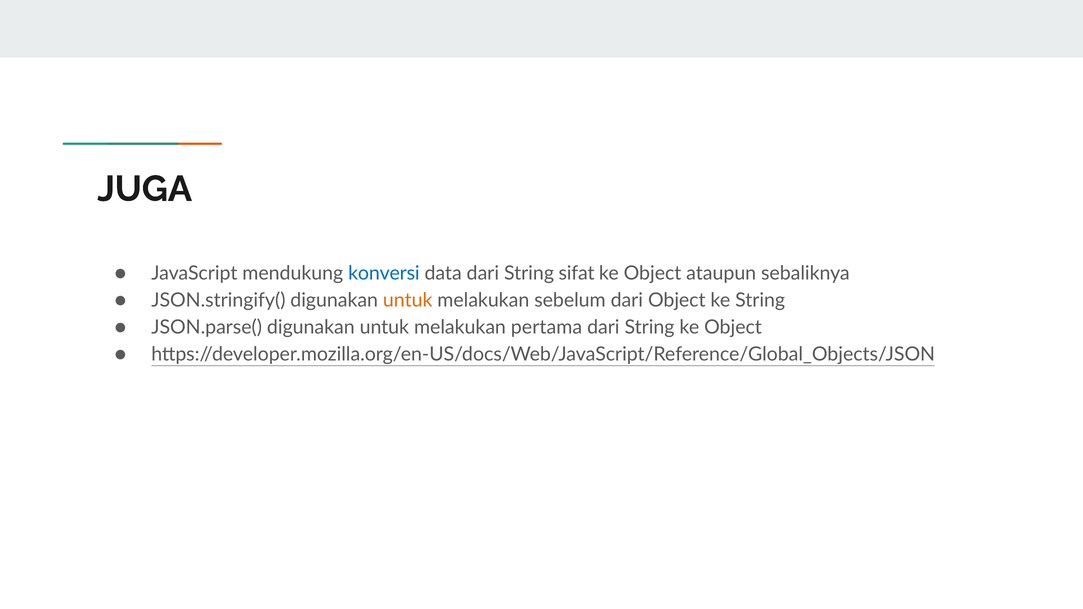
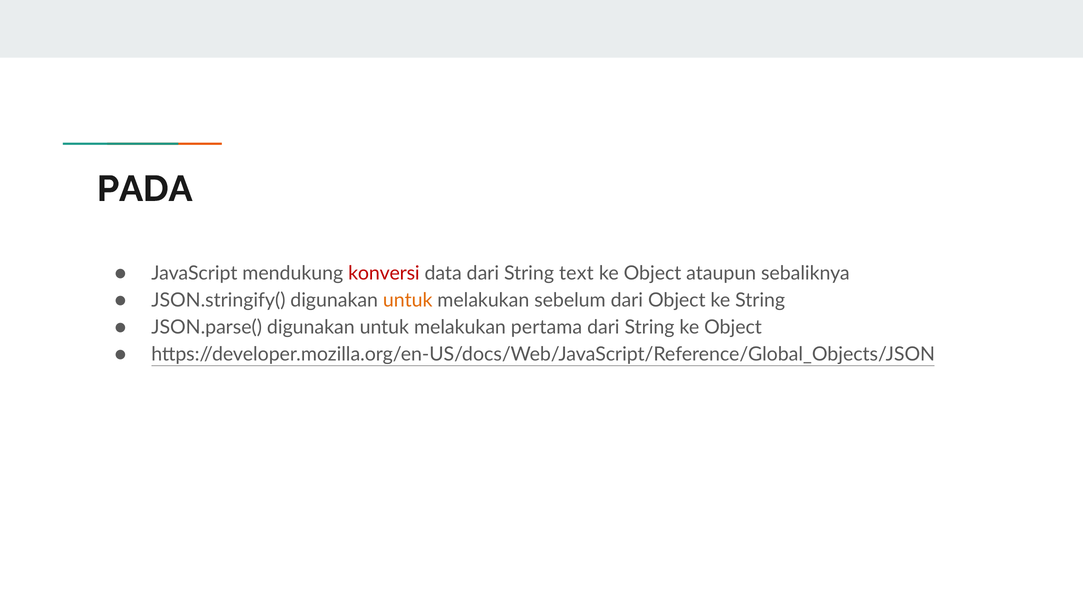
JUGA: JUGA -> PADA (145, 189)
konversi colour: blue -> red (384, 273)
sifat: sifat -> text (576, 273)
